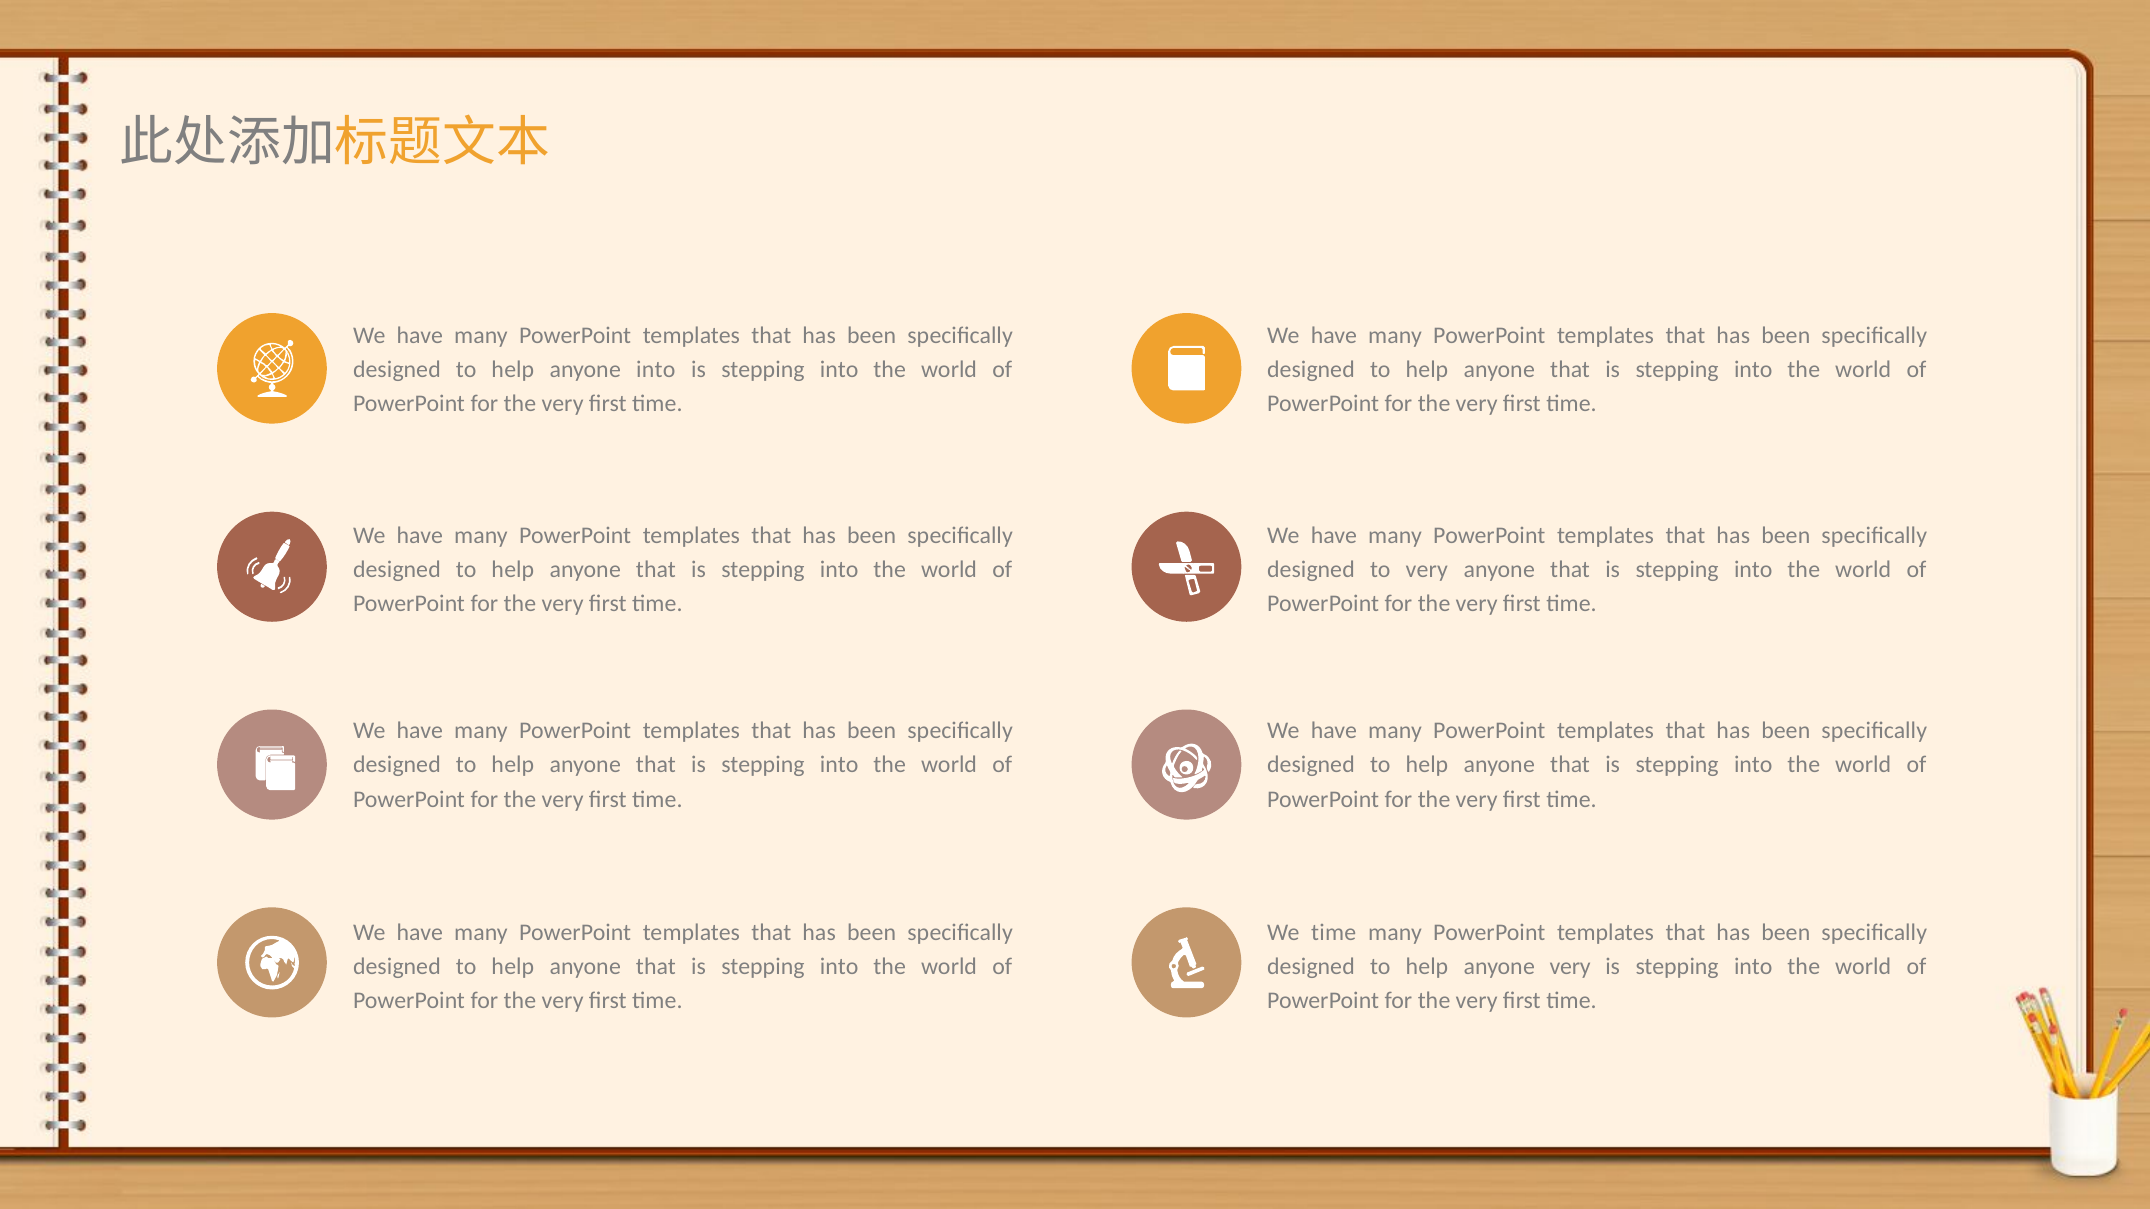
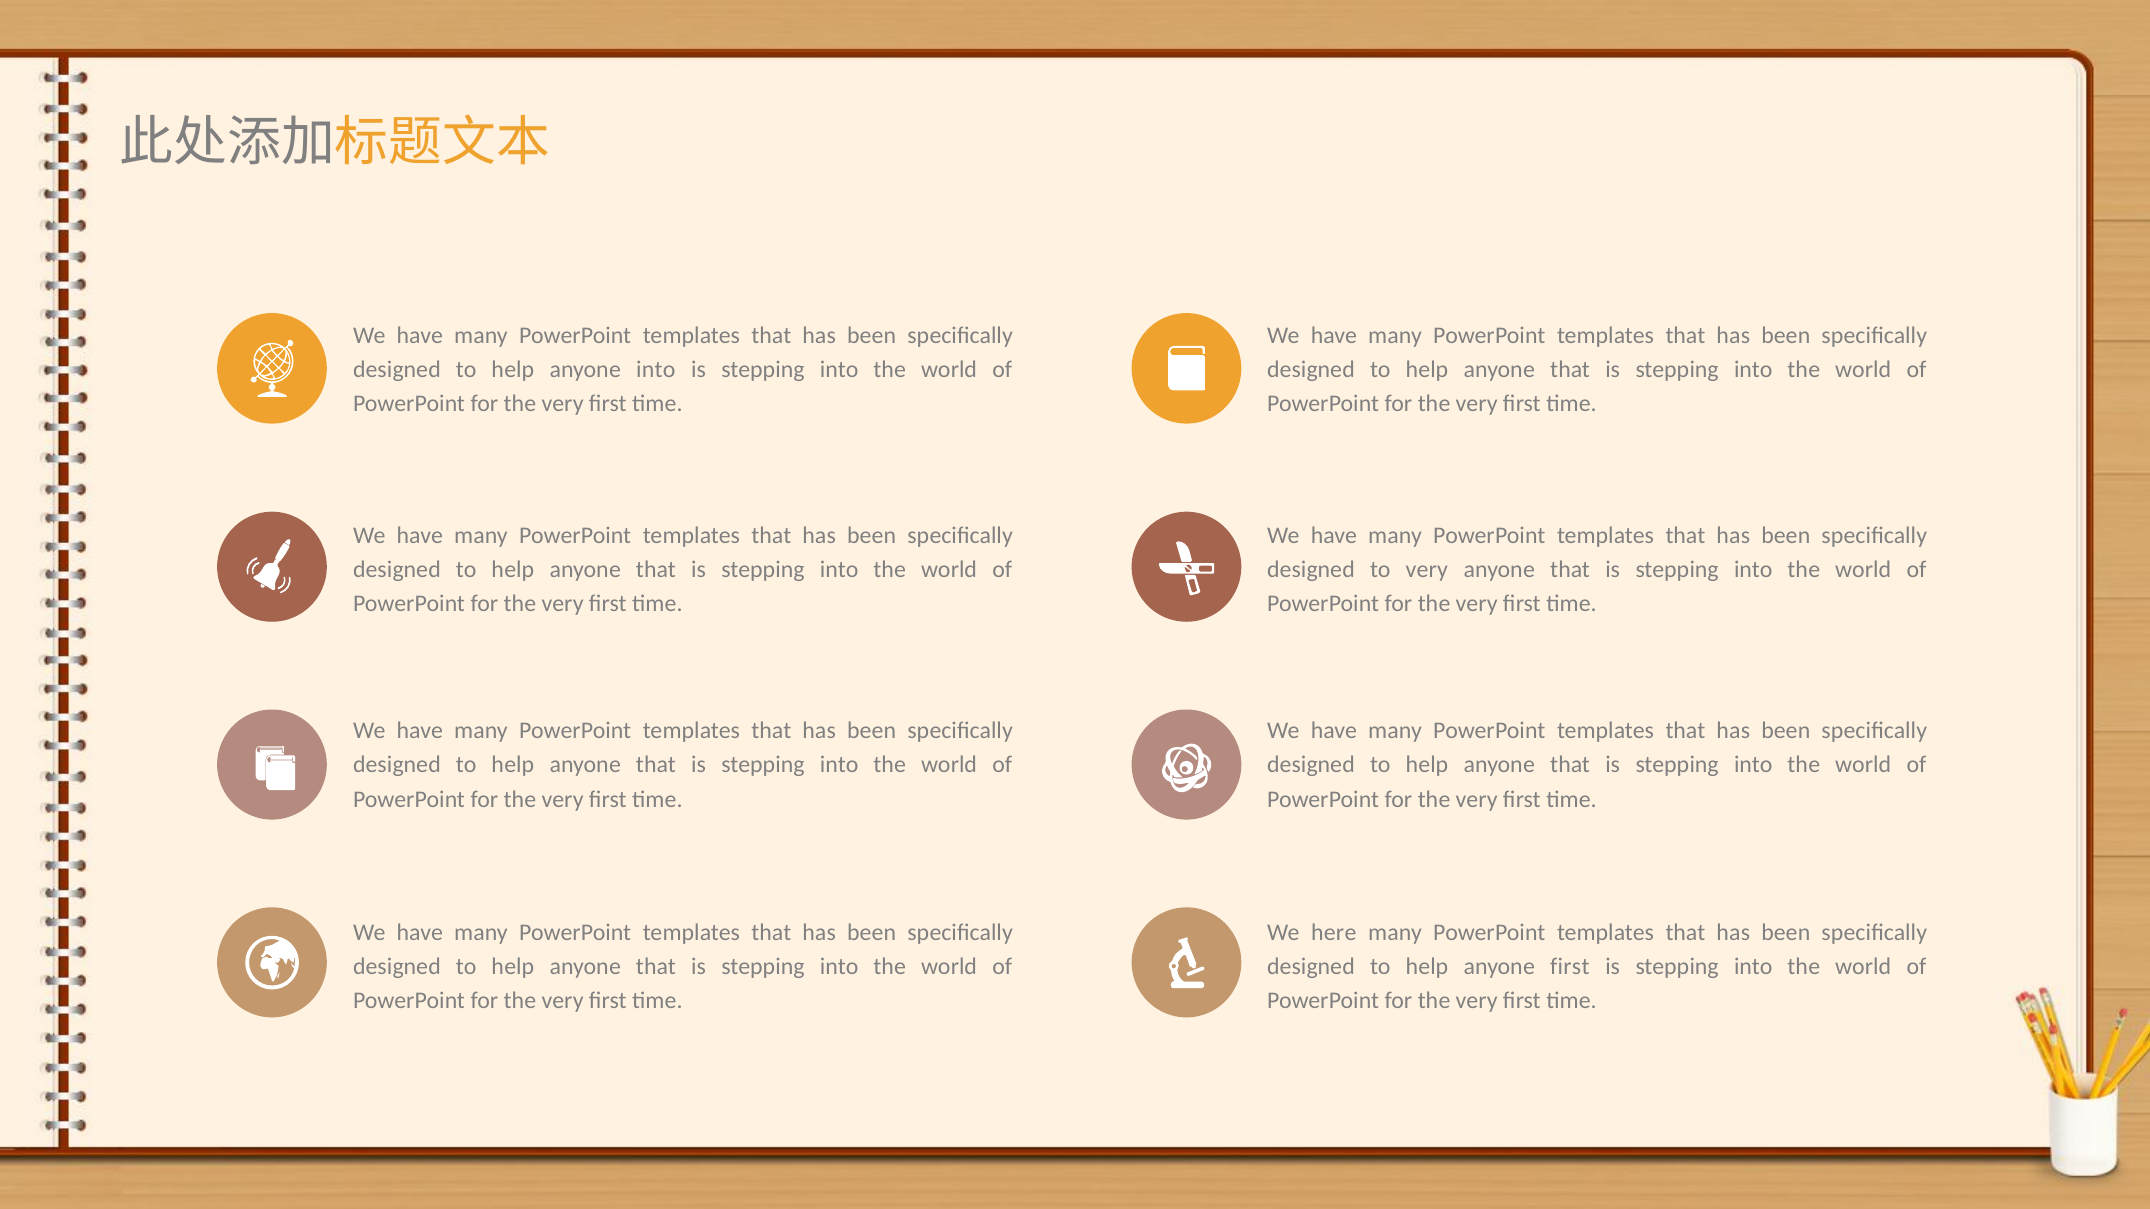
We time: time -> here (1334, 933)
anyone very: very -> first (1570, 967)
